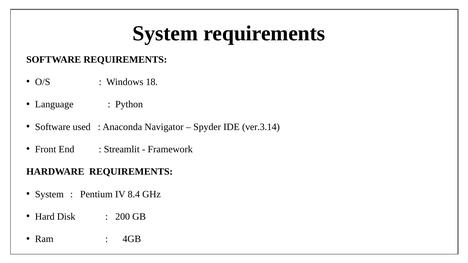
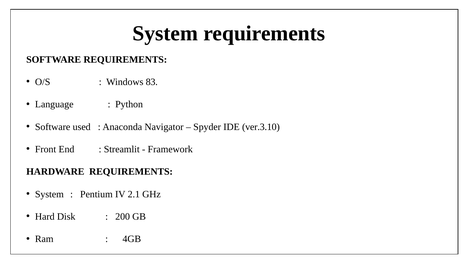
18: 18 -> 83 (152, 82)
ver.3.14: ver.3.14 -> ver.3.10 (261, 127)
8.4: 8.4 -> 2.1 (134, 194)
